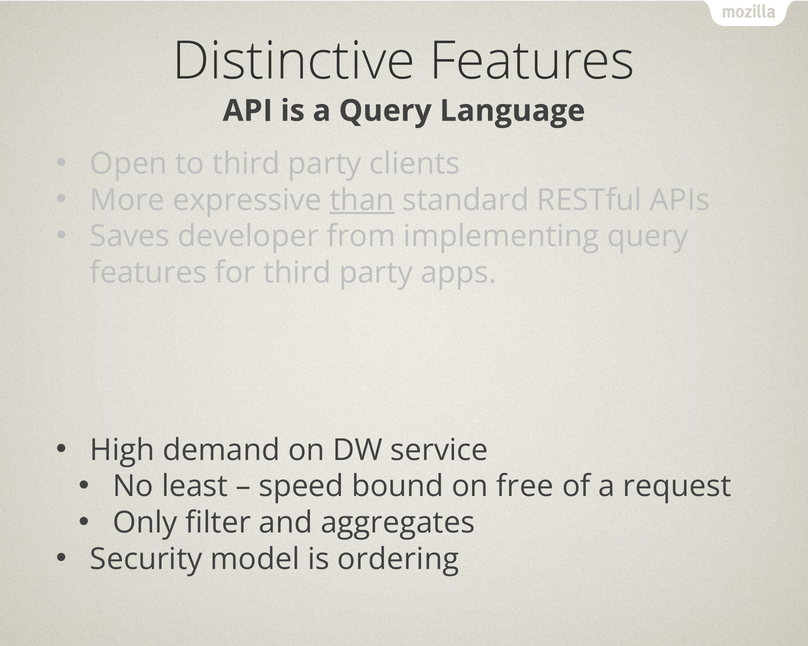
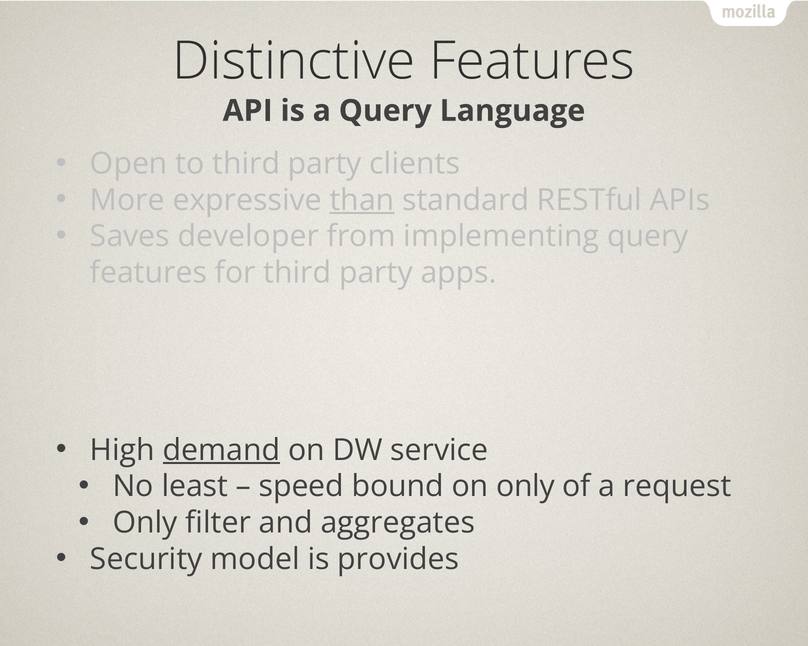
demand underline: none -> present (221, 450)
on free: free -> only (525, 487)
ordering: ordering -> provides (398, 559)
